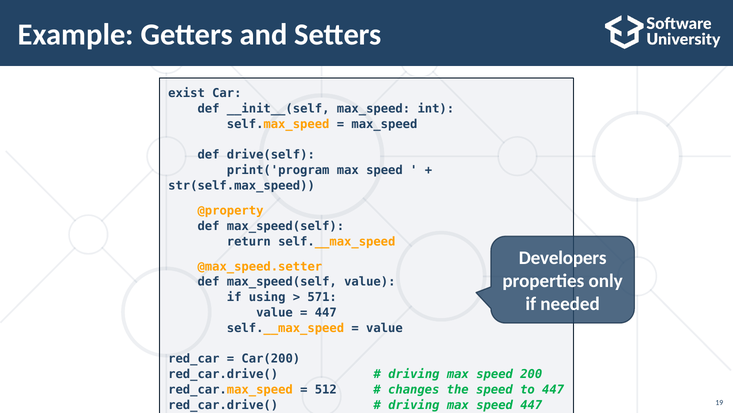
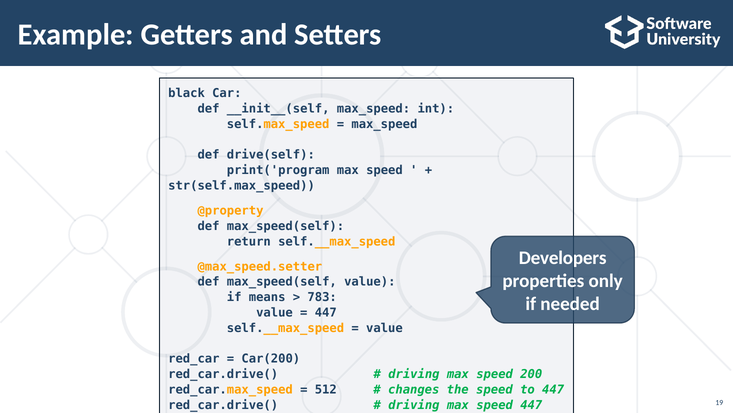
exist: exist -> black (187, 93)
using: using -> means (267, 297)
571: 571 -> 783 (322, 297)
